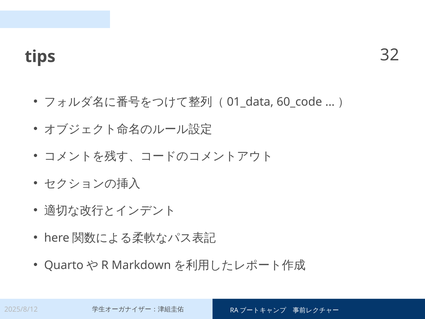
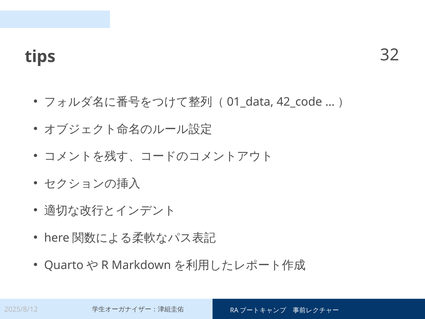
60_code: 60_code -> 42_code (299, 102)
